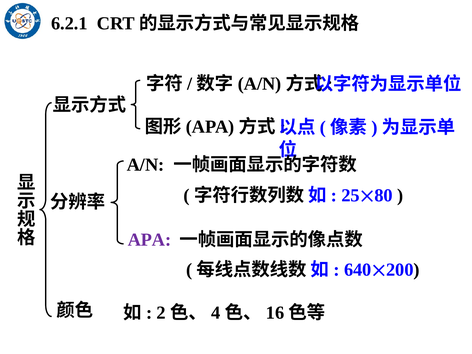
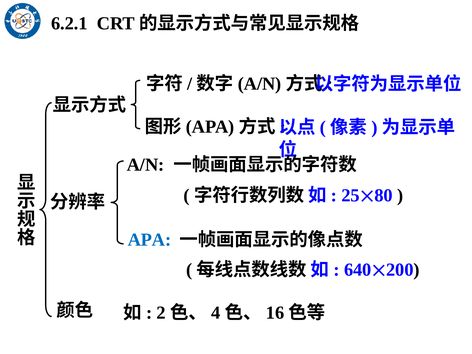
APA colour: purple -> blue (150, 240)
